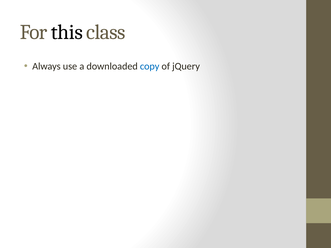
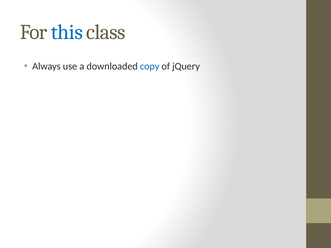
this colour: black -> blue (67, 32)
